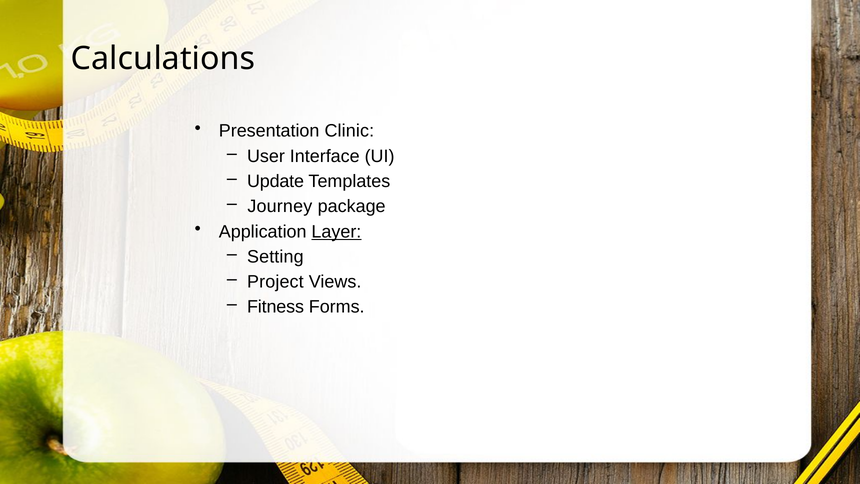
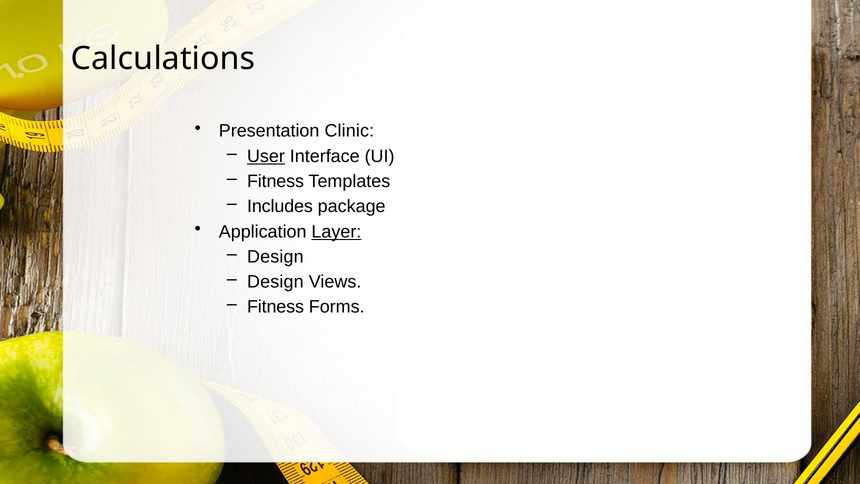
User underline: none -> present (266, 156)
Update: Update -> Fitness (276, 181)
Journey: Journey -> Includes (280, 206)
Setting: Setting -> Design (275, 257)
Project: Project -> Design (275, 282)
